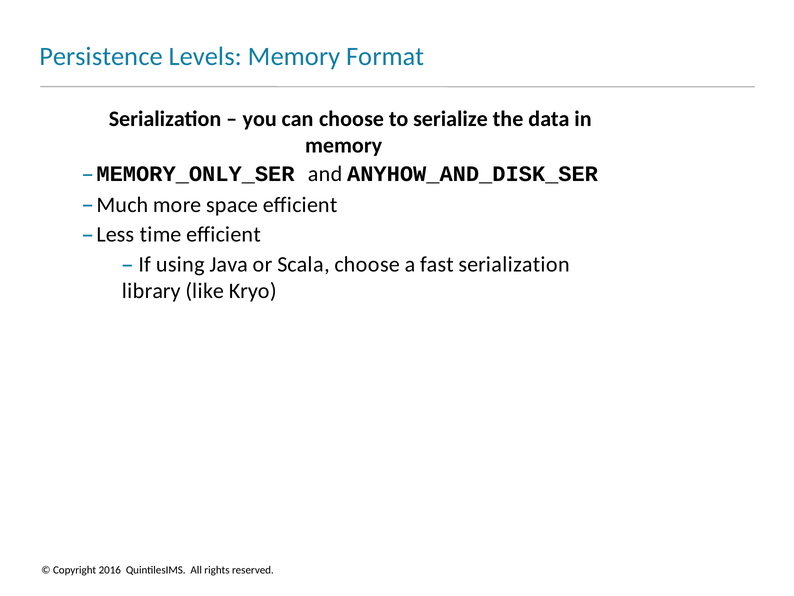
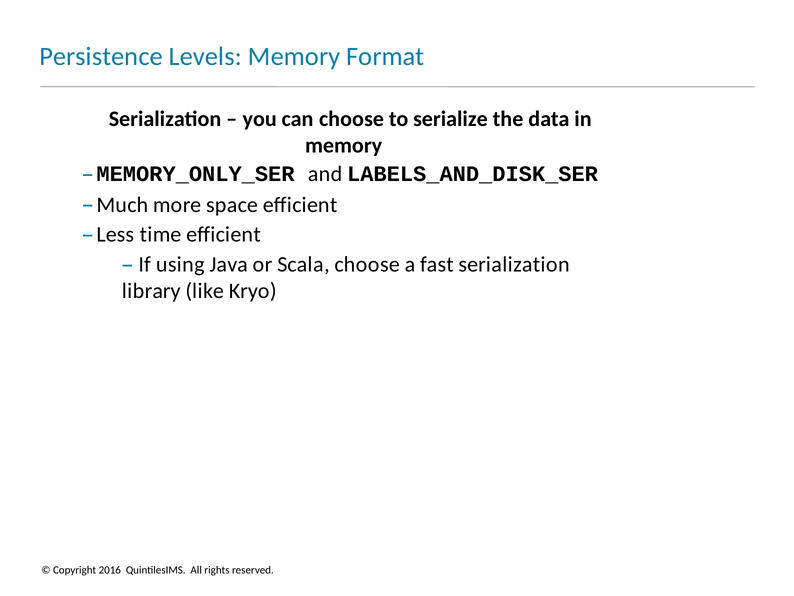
ANYHOW_AND_DISK_SER: ANYHOW_AND_DISK_SER -> LABELS_AND_DISK_SER (473, 174)
